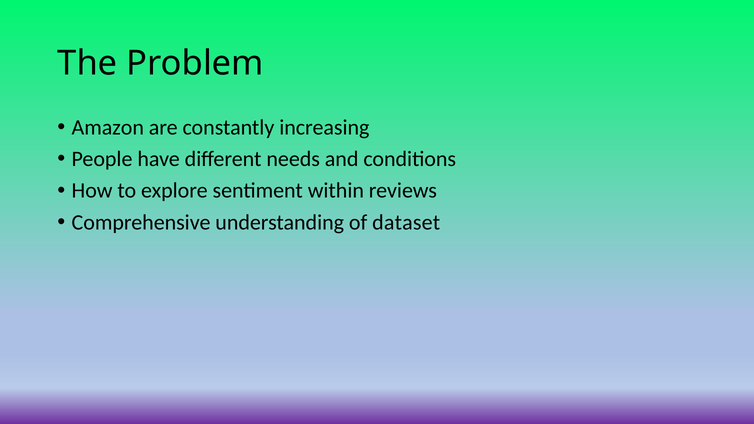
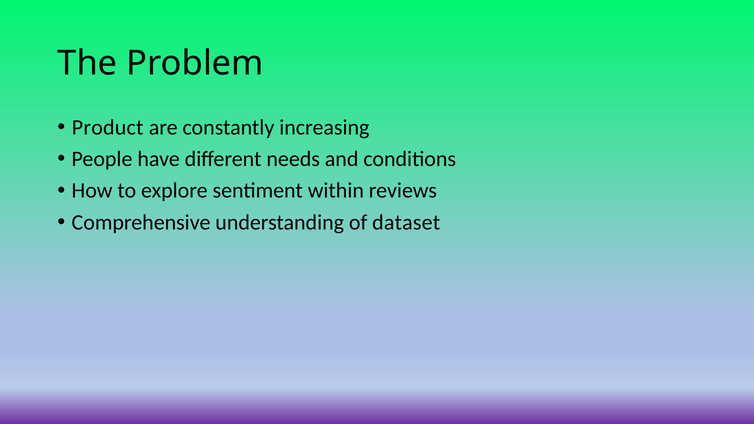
Amazon: Amazon -> Product (108, 127)
